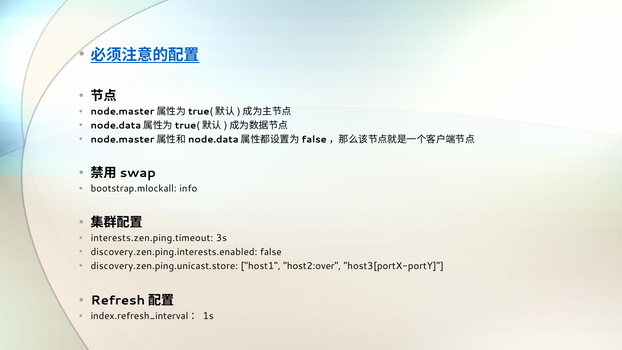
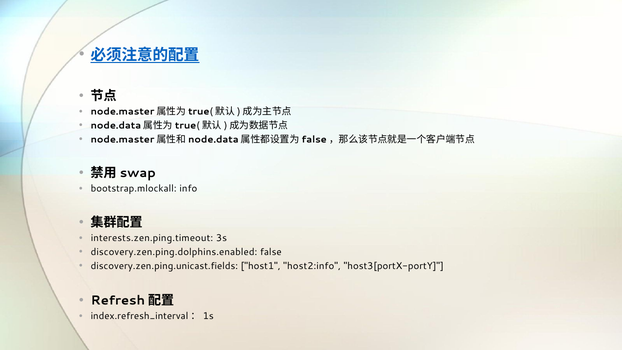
discovery.zen.ping.interests.enabled: discovery.zen.ping.interests.enabled -> discovery.zen.ping.dolphins.enabled (174, 252)
discovery.zen.ping.unicast.store: discovery.zen.ping.unicast.store -> discovery.zen.ping.unicast.fields (164, 266)
host2:over: host2:over -> host2:info (312, 266)
